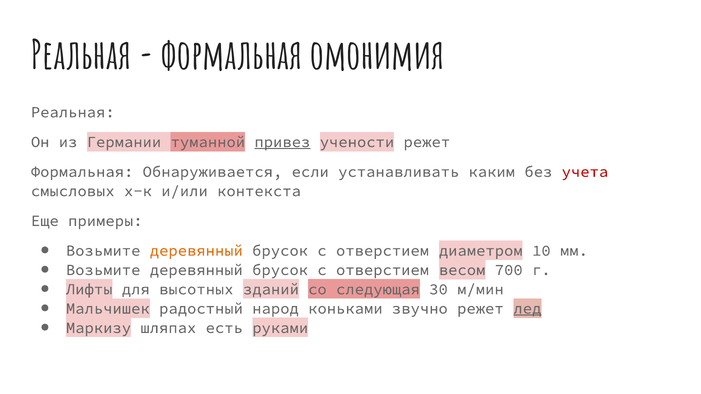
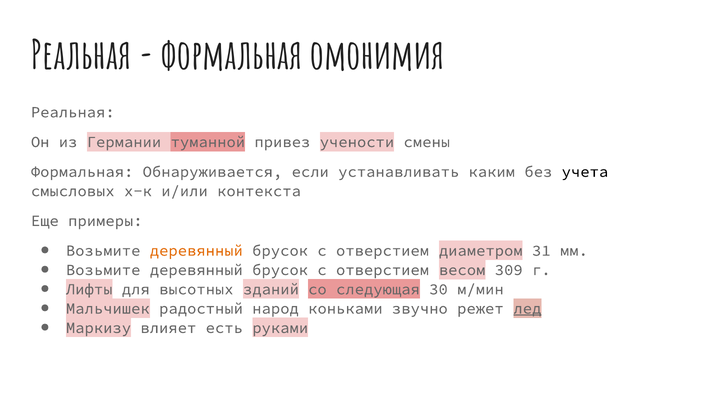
привез underline: present -> none (282, 142)
учености режет: режет -> смены (427, 142)
учета colour: red -> black (585, 172)
10: 10 -> 31 (541, 251)
700: 700 -> 309 (509, 270)
шляпах: шляпах -> влияет (168, 328)
